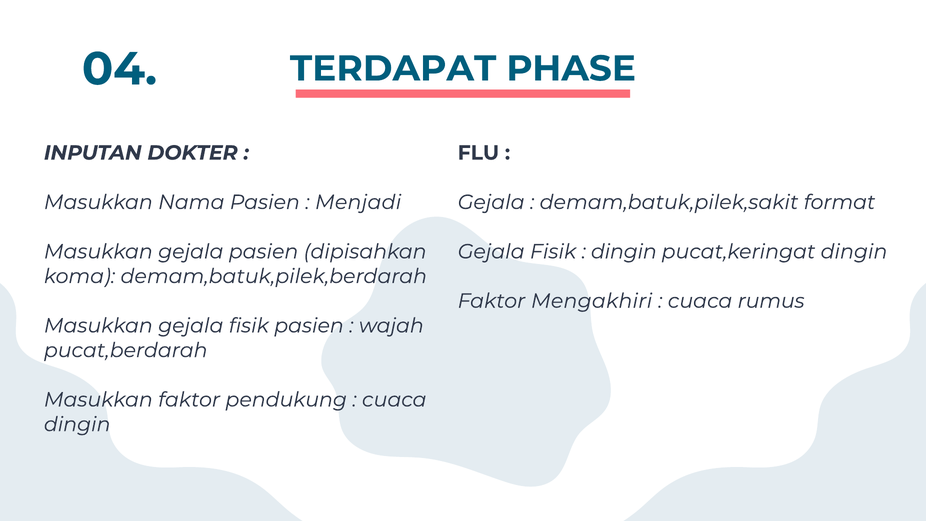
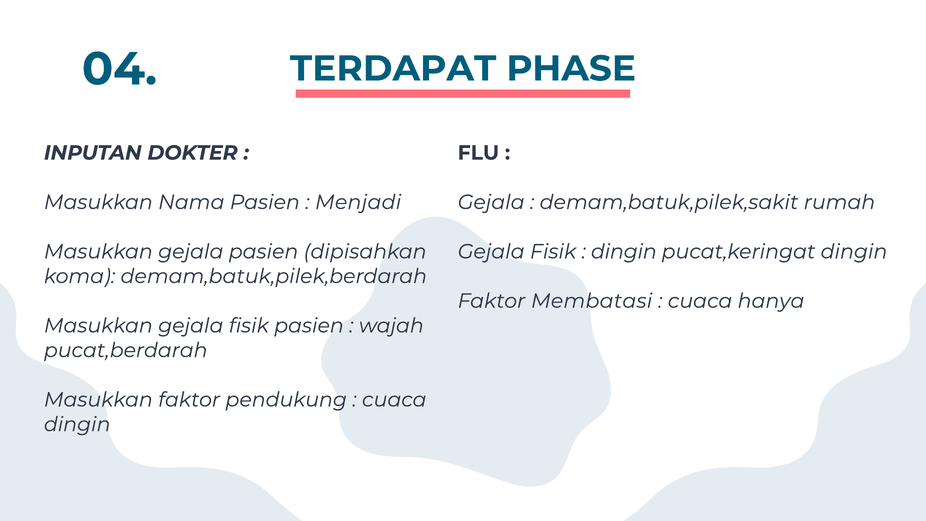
format: format -> rumah (839, 202)
Mengakhiri: Mengakhiri -> Membatasi (592, 301)
rumus: rumus -> hanya (771, 301)
